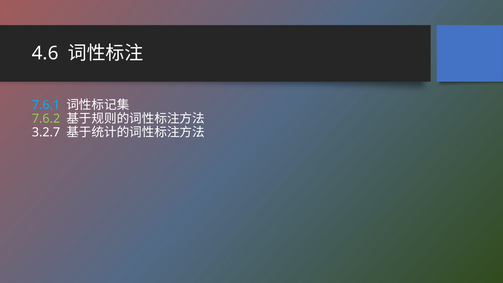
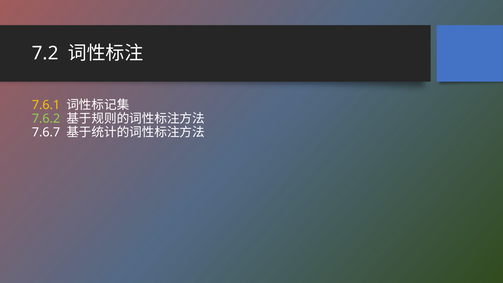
4.6: 4.6 -> 7.2 (45, 53)
7.6.1 colour: light blue -> yellow (46, 105)
3.2.7: 3.2.7 -> 7.6.7 (46, 132)
